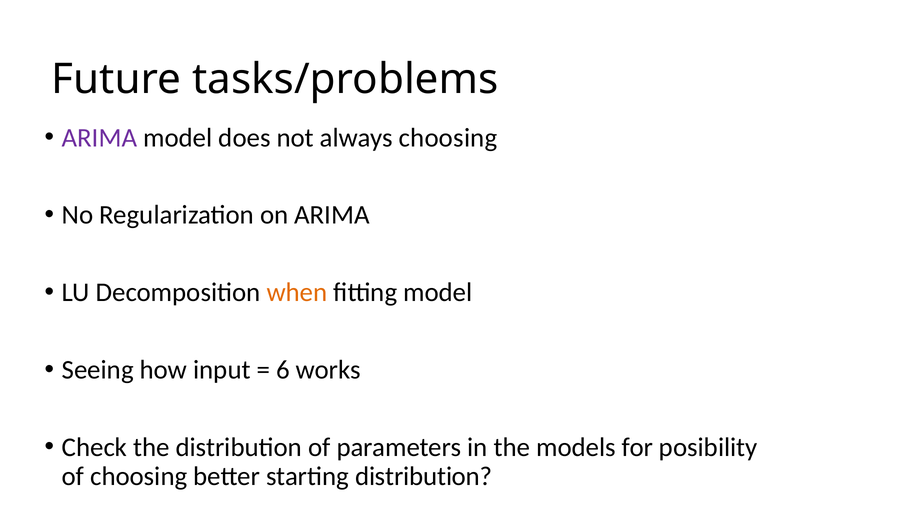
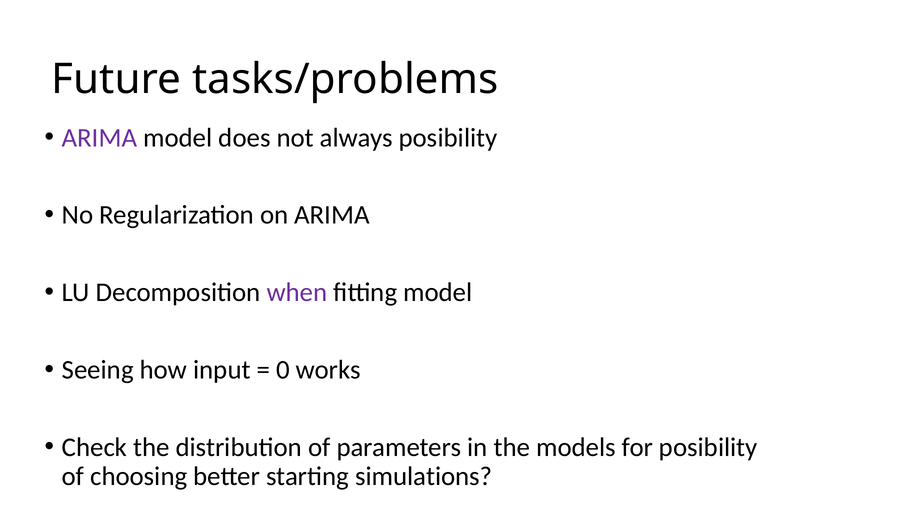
always choosing: choosing -> posibility (448, 138)
when colour: orange -> purple (297, 292)
6: 6 -> 0 (283, 369)
starting distribution: distribution -> simulations (424, 476)
